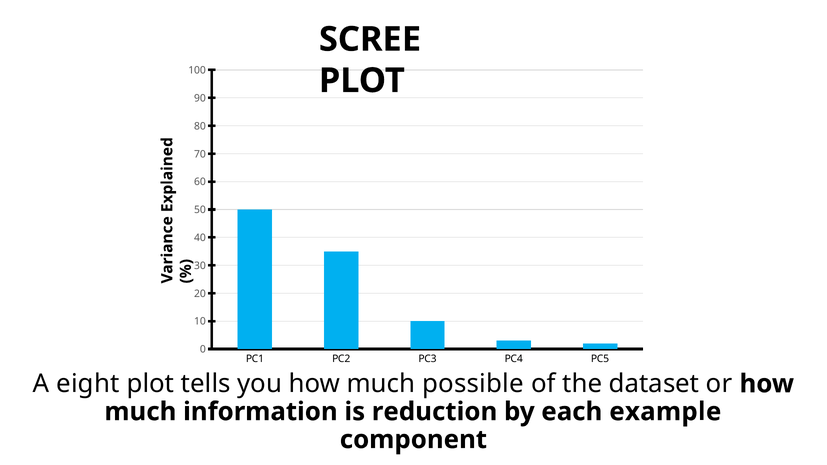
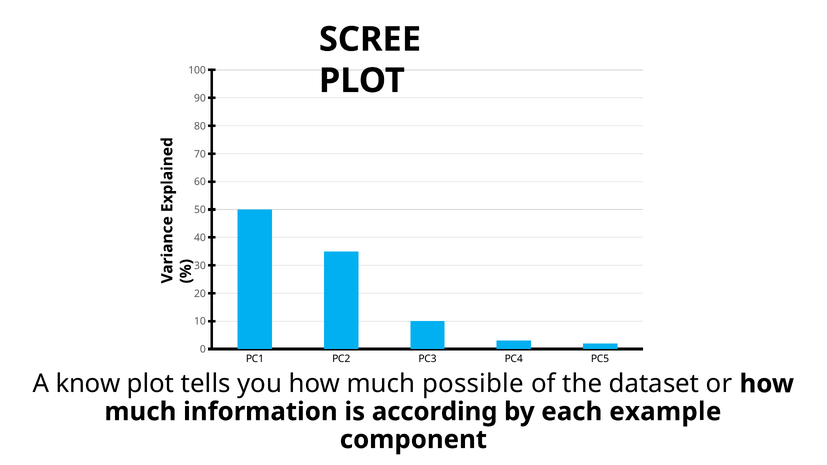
eight: eight -> know (88, 384)
reduction: reduction -> according (435, 412)
